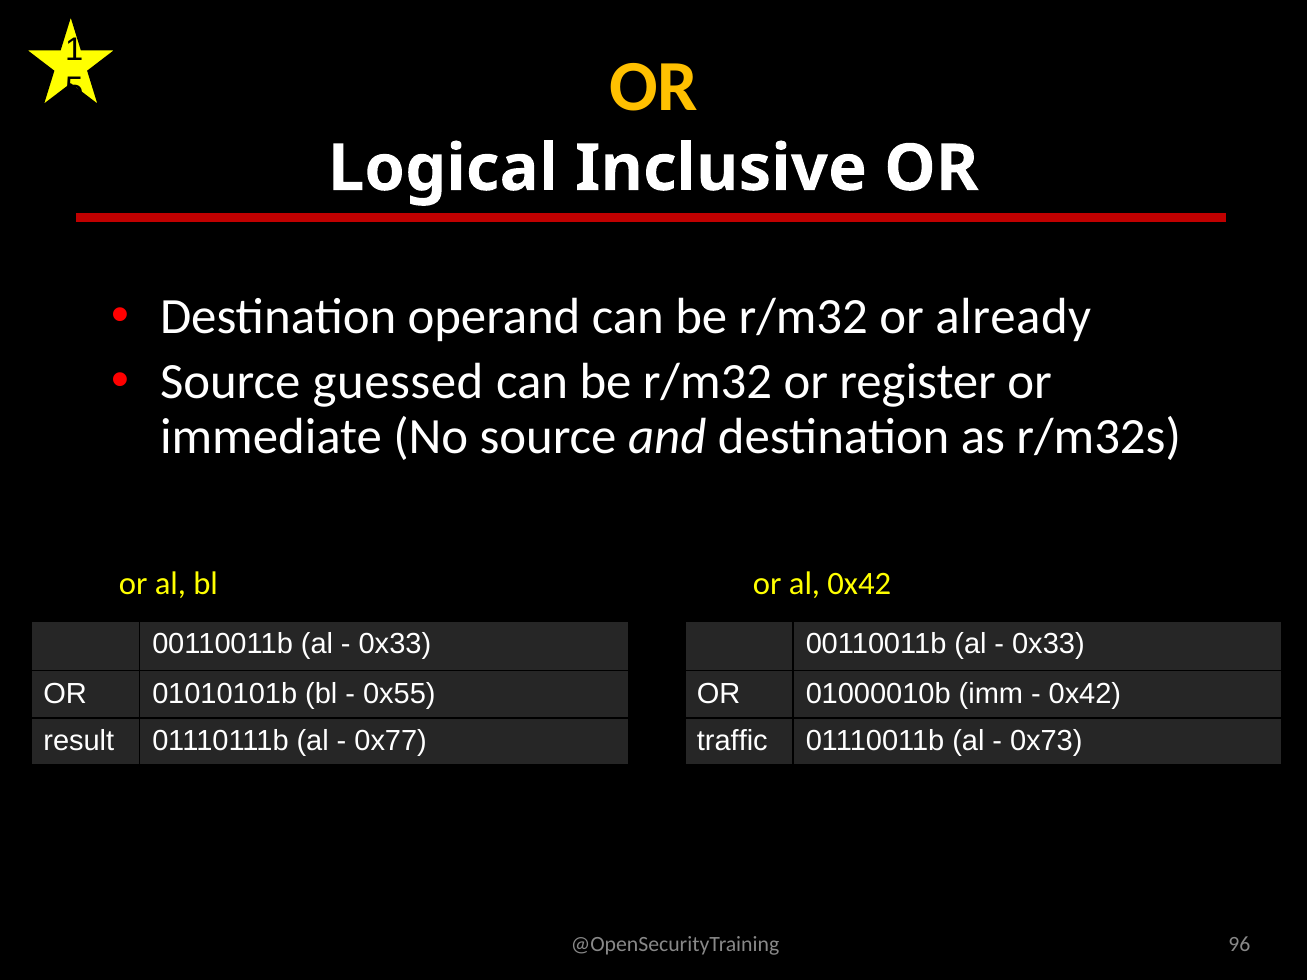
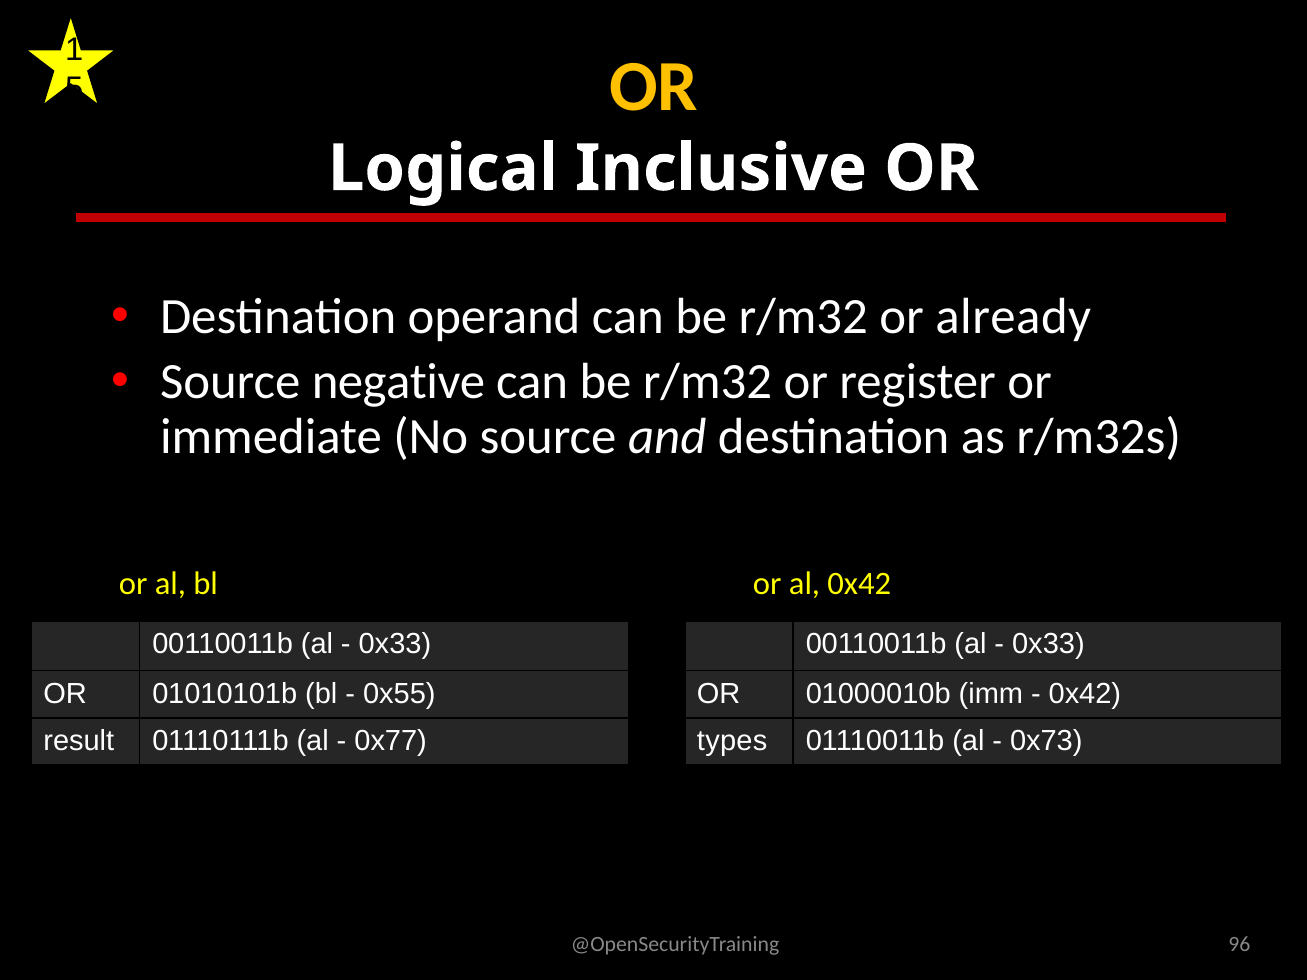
guessed: guessed -> negative (399, 382)
traffic: traffic -> types (732, 742)
